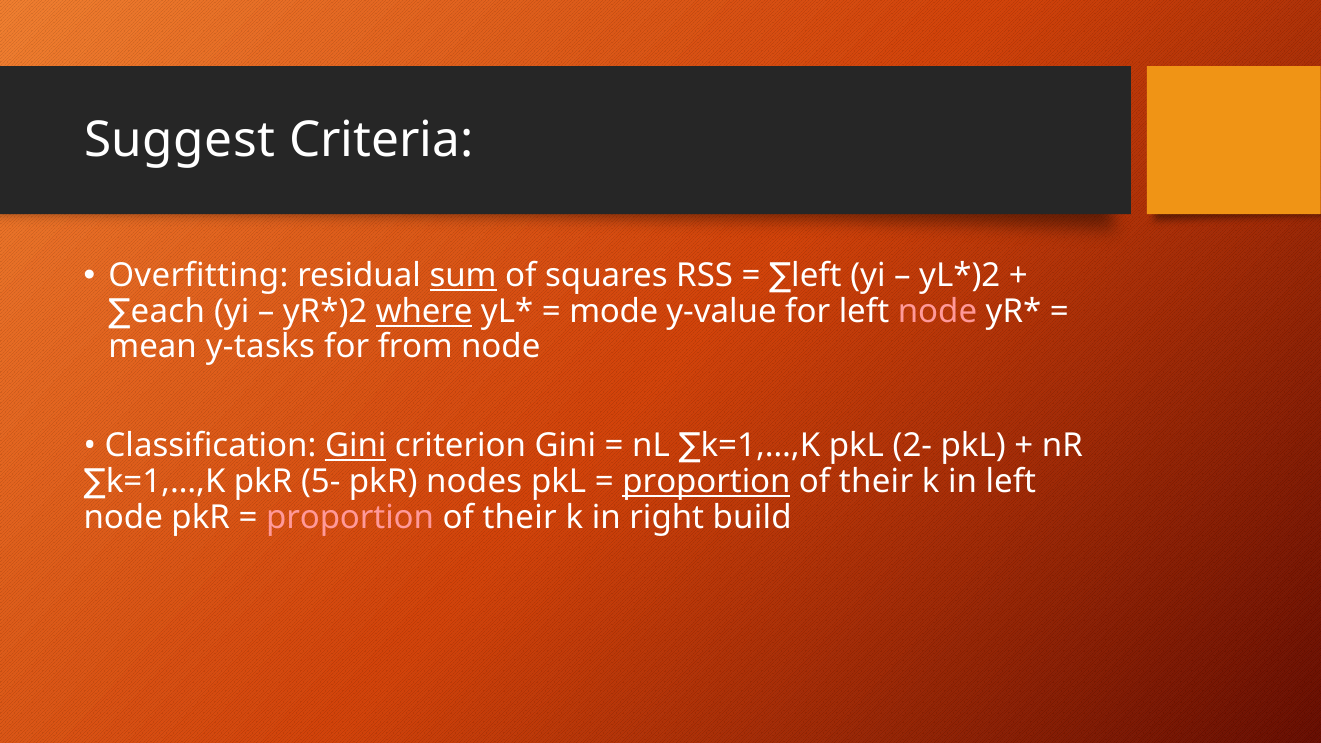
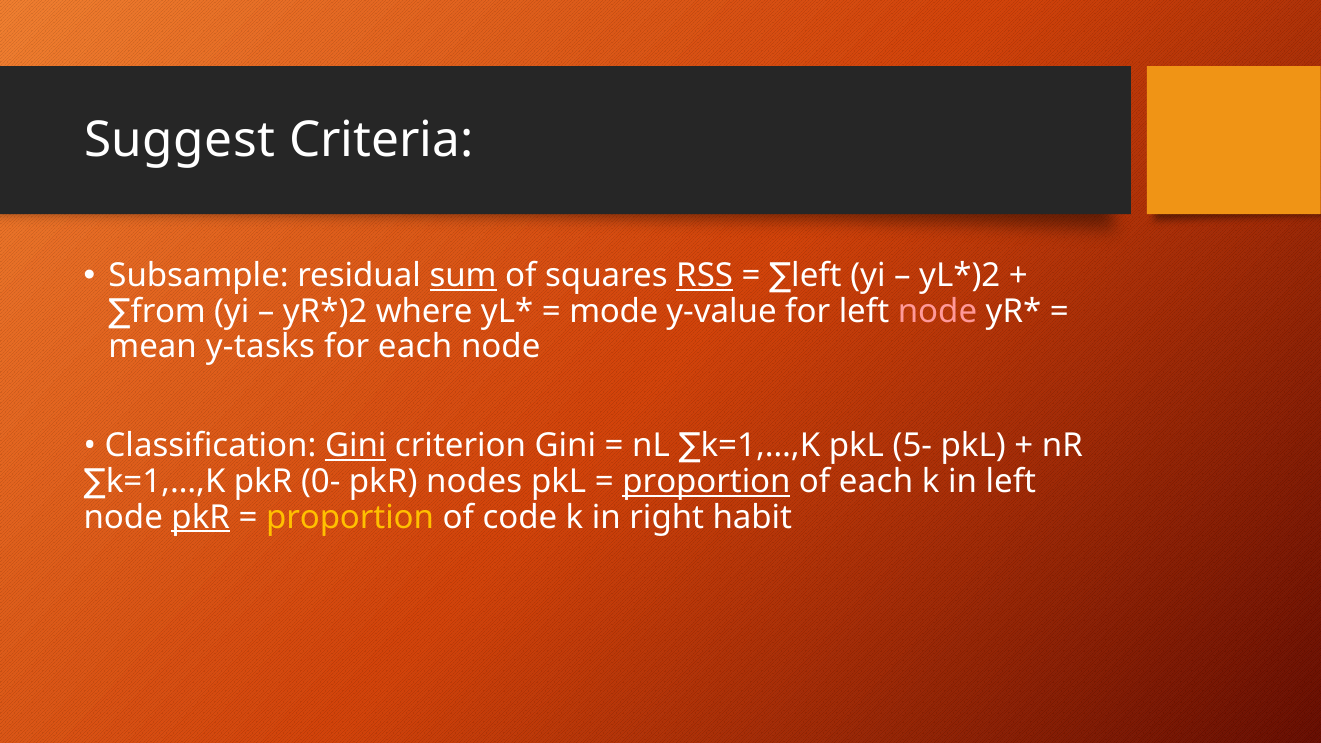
Overfitting: Overfitting -> Subsample (199, 276)
RSS underline: none -> present (705, 276)
each: each -> from (168, 311)
where underline: present -> none (424, 311)
for from: from -> each (415, 347)
2-: 2- -> 5- (912, 446)
5-: 5- -> 0- (321, 482)
their: their -> each (876, 482)
pkR underline: none -> present (201, 517)
proportion colour: pink -> yellow (350, 517)
their: their -> code (520, 517)
build: build -> habit (752, 517)
